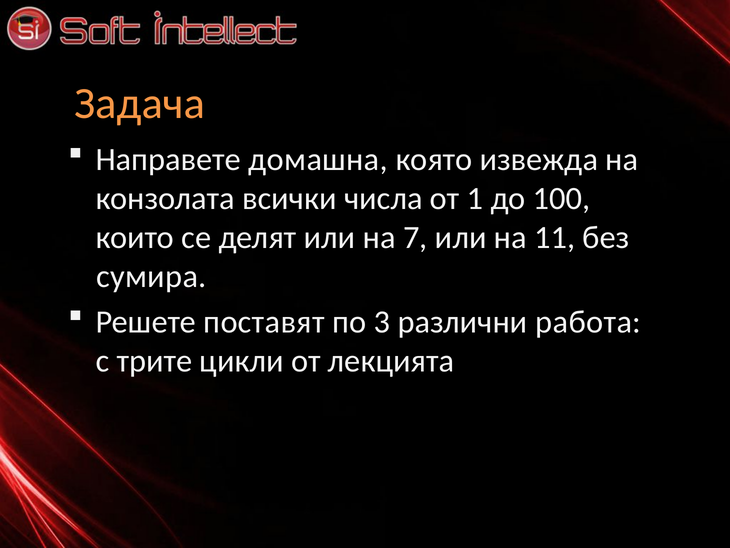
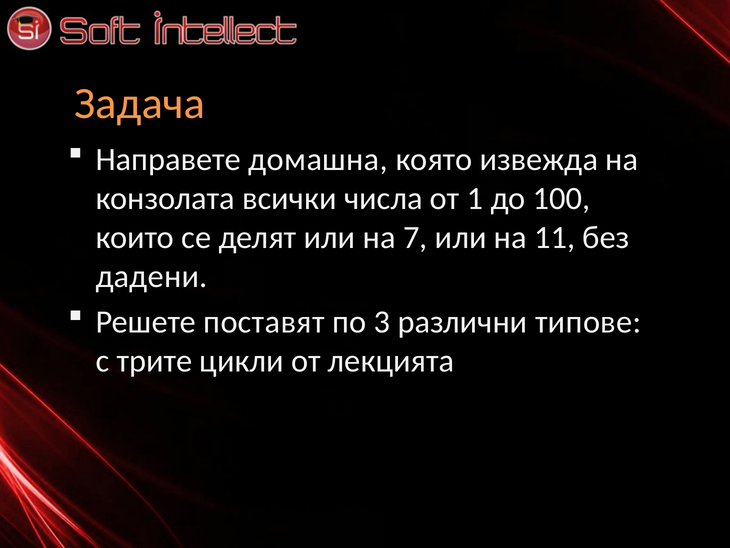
сумира: сумира -> дадени (151, 276)
работа: работа -> типове (588, 322)
